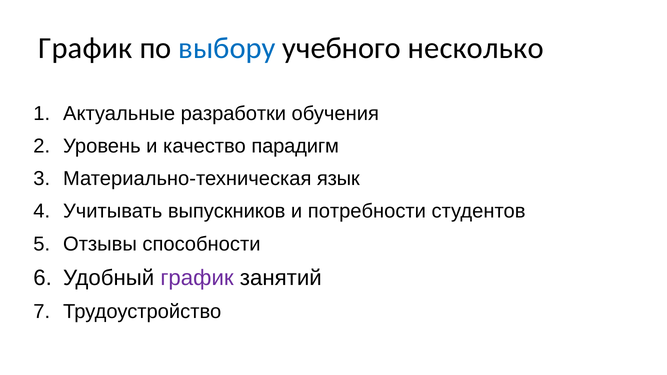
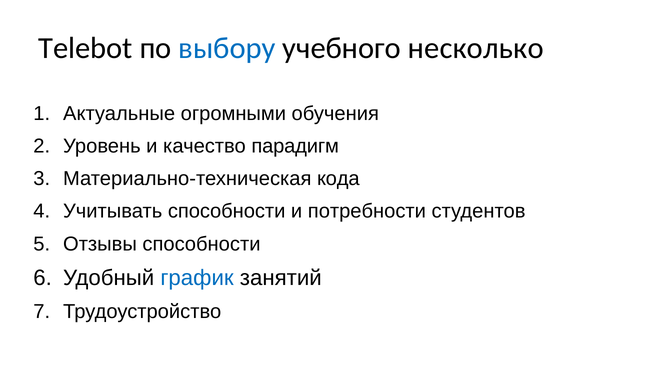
График: График -> Telebot (86, 48)
разработки: разработки -> огромными (233, 114)
язык: язык -> кода (338, 179)
Учитывать выпускников: выпускников -> способности (227, 211)
график colour: purple -> blue (197, 278)
